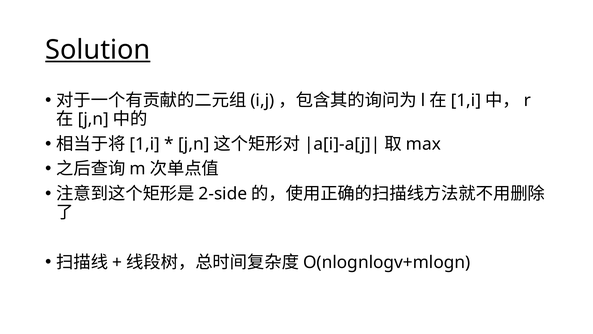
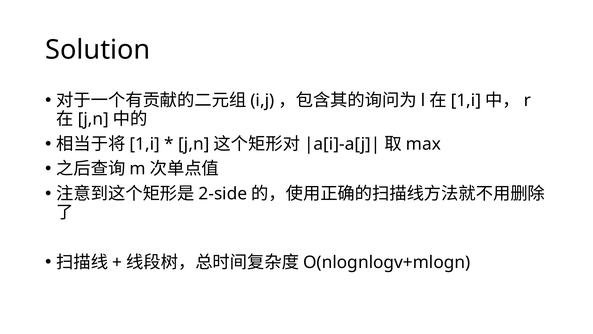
Solution underline: present -> none (98, 50)
